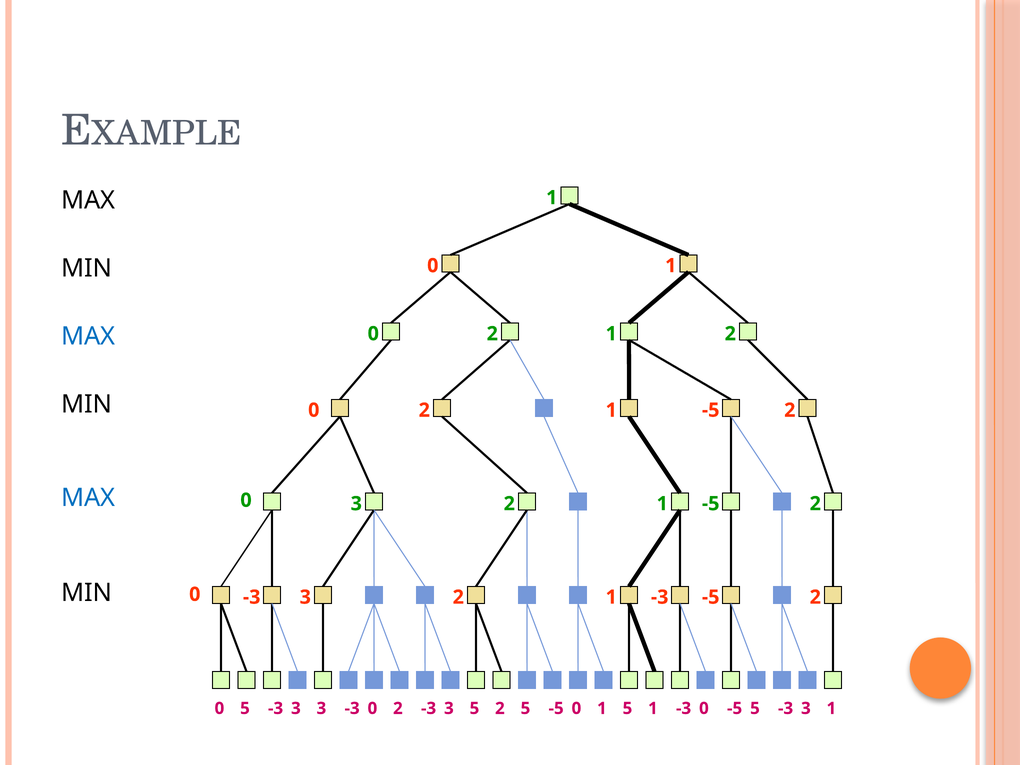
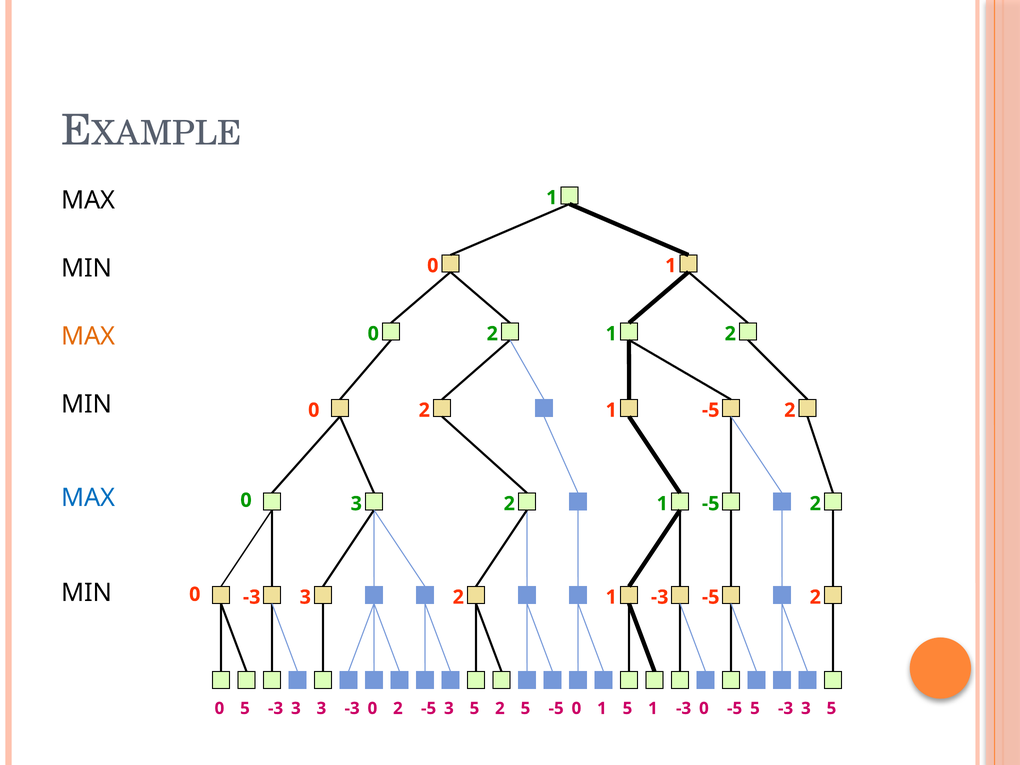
MAX colour: blue -> orange (88, 337)
-3: -3 -> -5 (429, 708)
3 1: 1 -> 5 (831, 708)
